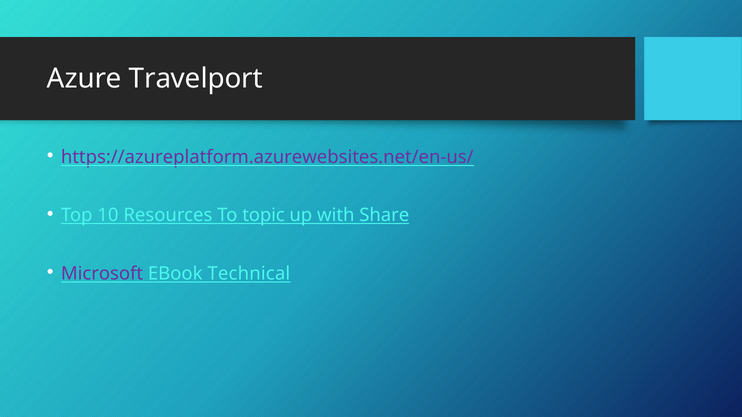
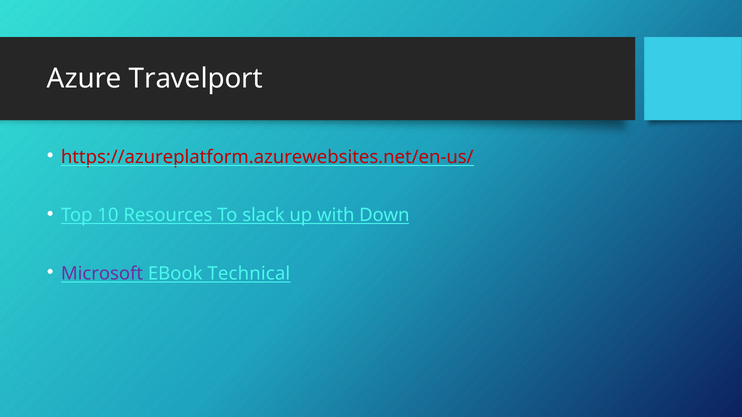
https://azureplatform.azurewebsites.net/en-us/ colour: purple -> red (267, 157)
topic: topic -> slack (263, 215)
Share: Share -> Down (384, 215)
